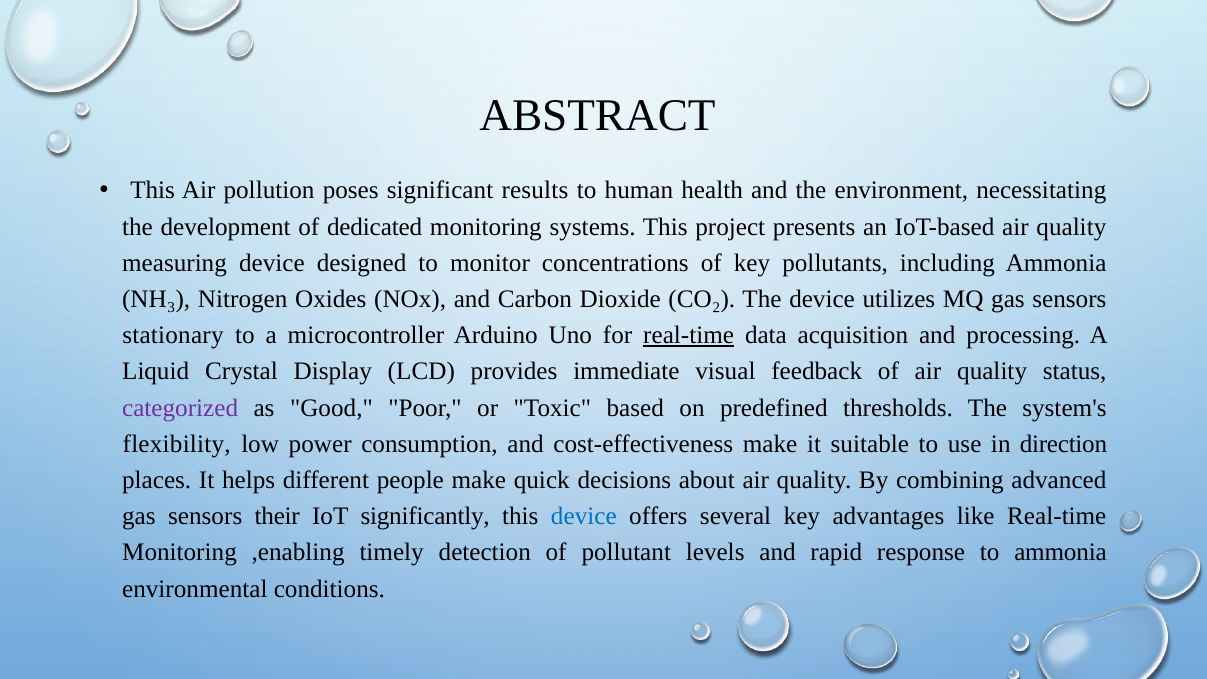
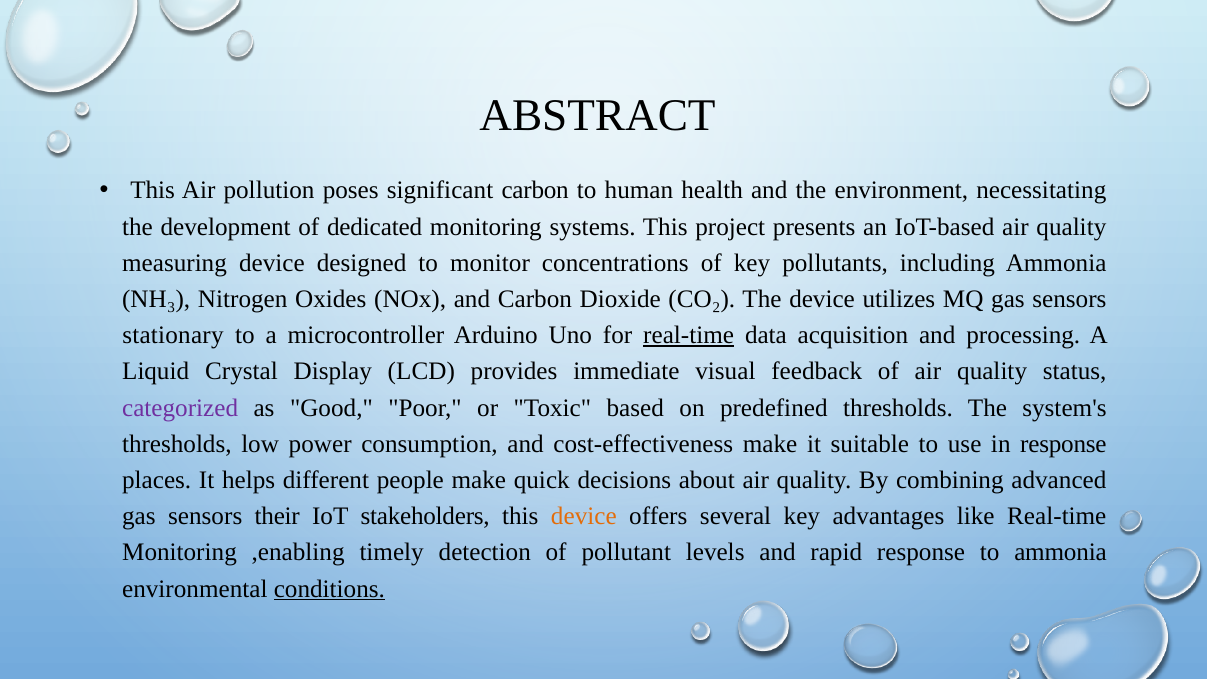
significant results: results -> carbon (535, 190)
flexibility: flexibility -> thresholds (177, 444)
in direction: direction -> response (1063, 444)
significantly: significantly -> stakeholders (425, 516)
device colour: blue -> orange (584, 516)
conditions underline: none -> present (329, 589)
